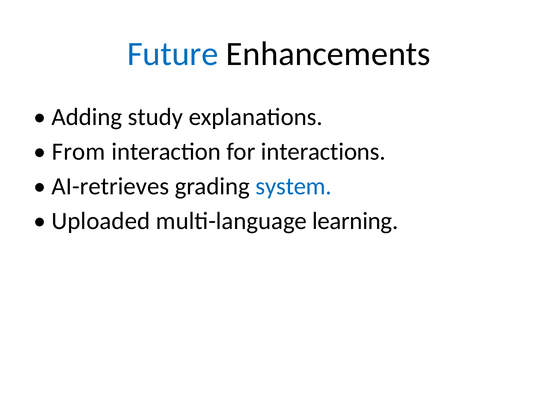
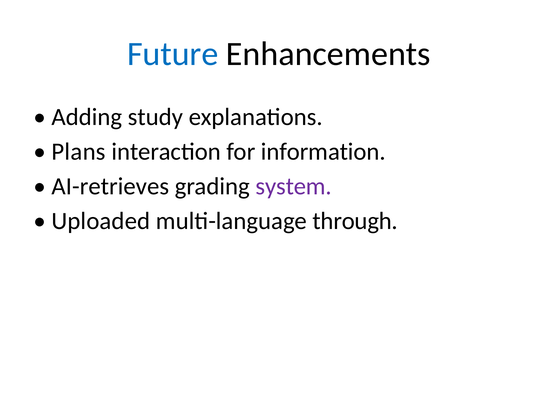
From: From -> Plans (79, 152)
interactions: interactions -> information (323, 152)
system colour: blue -> purple (294, 187)
learning: learning -> through (355, 221)
